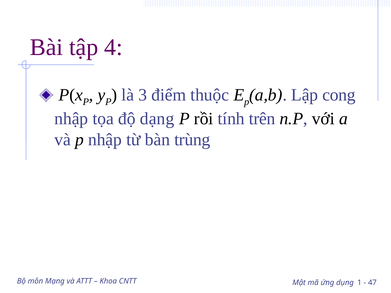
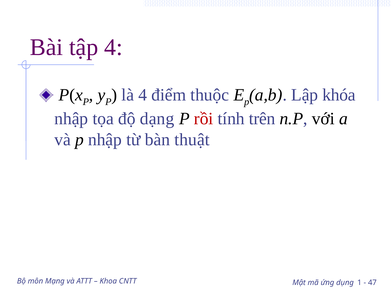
là 3: 3 -> 4 (143, 95)
cong: cong -> khóa (339, 95)
rồi colour: black -> red (204, 119)
trùng: trùng -> thuật (192, 140)
